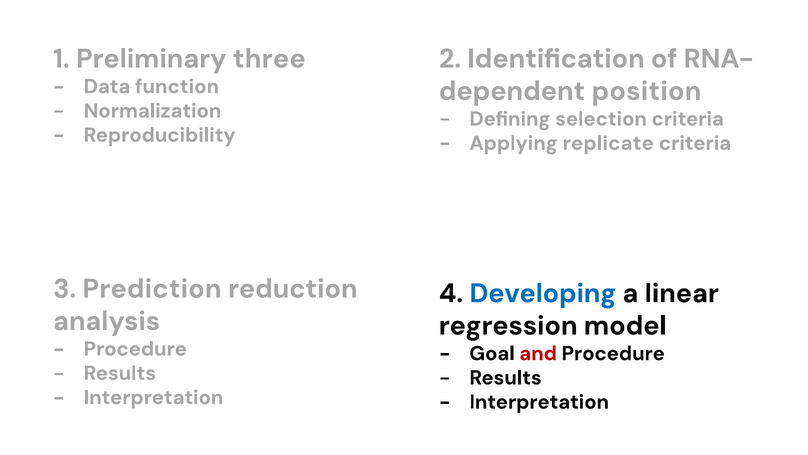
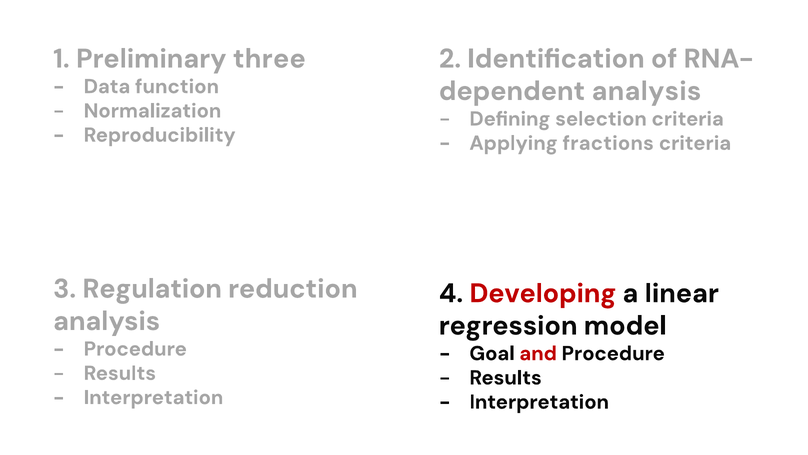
position: position -> analysis (646, 91)
replicate: replicate -> fractions (608, 143)
Prediction: Prediction -> Regulation (152, 288)
Developing colour: blue -> red (543, 293)
